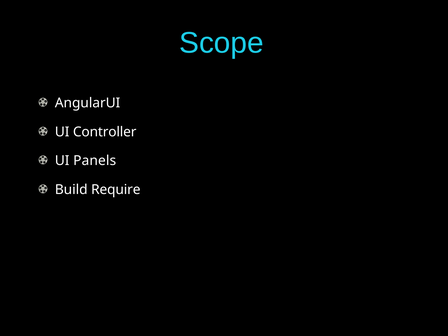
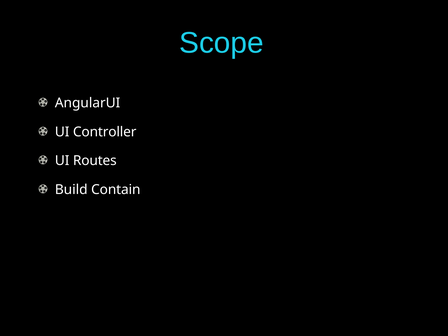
Panels: Panels -> Routes (95, 161)
Require: Require -> Contain (116, 190)
